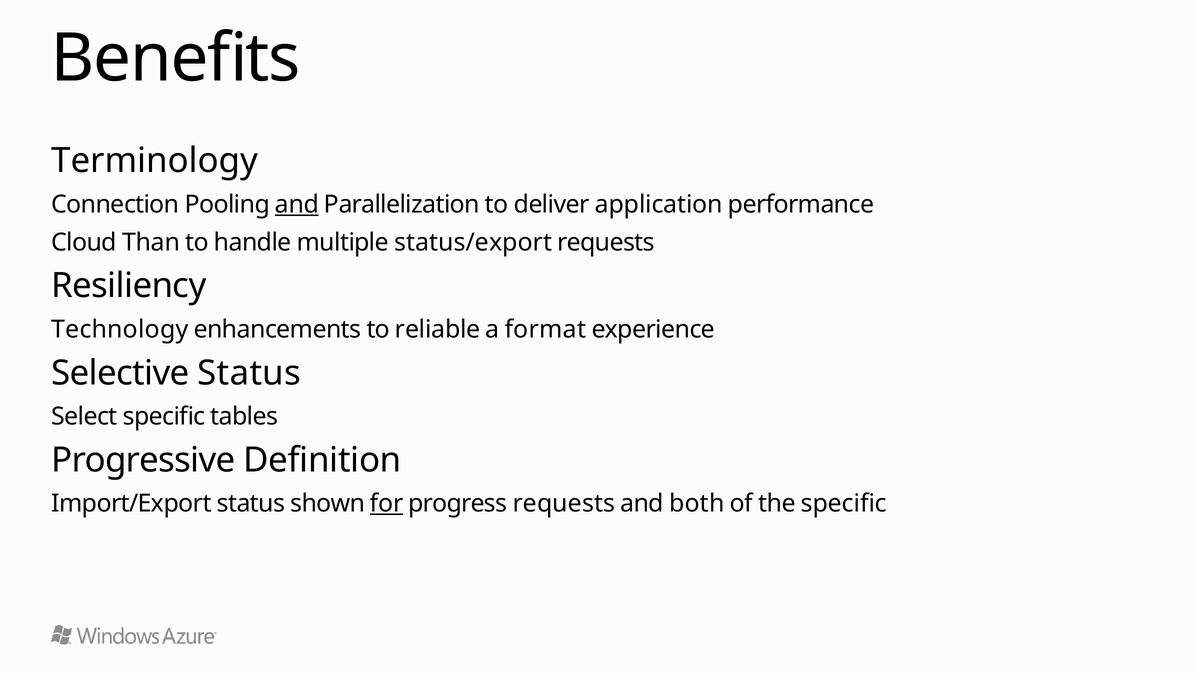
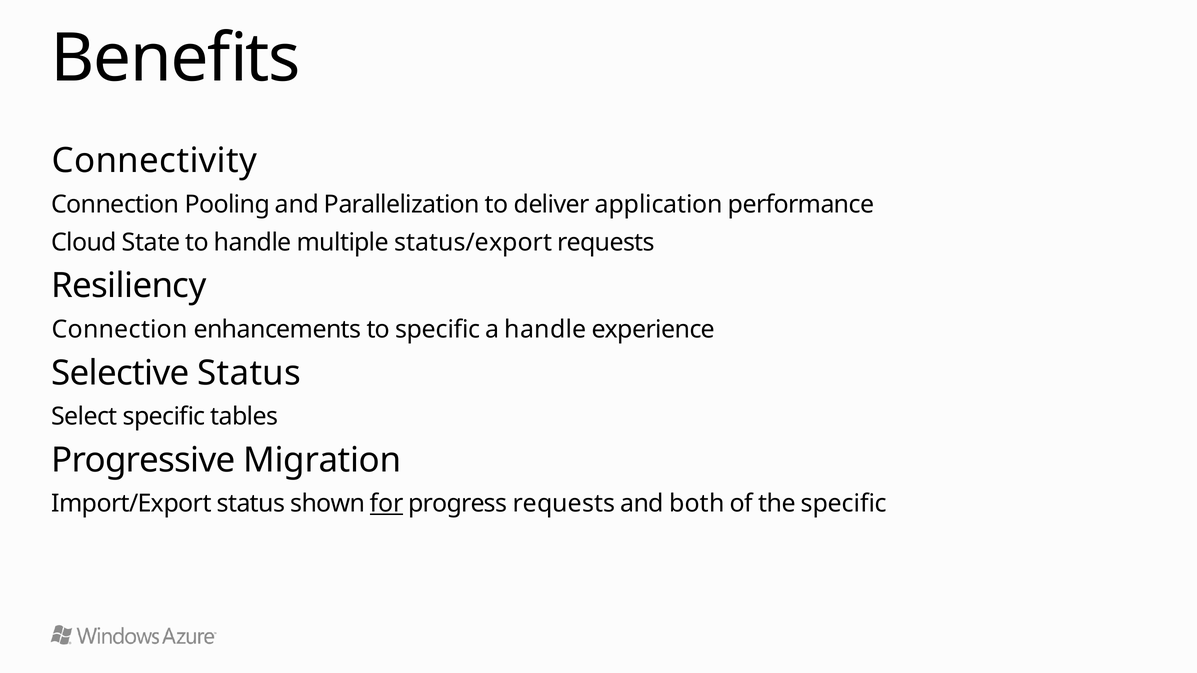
Terminology: Terminology -> Connectivity (154, 161)
and underline: present -> none (297, 204)
Than: Than -> State (151, 243)
Technology: Technology -> Connection (120, 330)
to reliable: reliable -> specific (438, 330)
a format: format -> handle (545, 330)
Definition: Definition -> Migration (322, 460)
